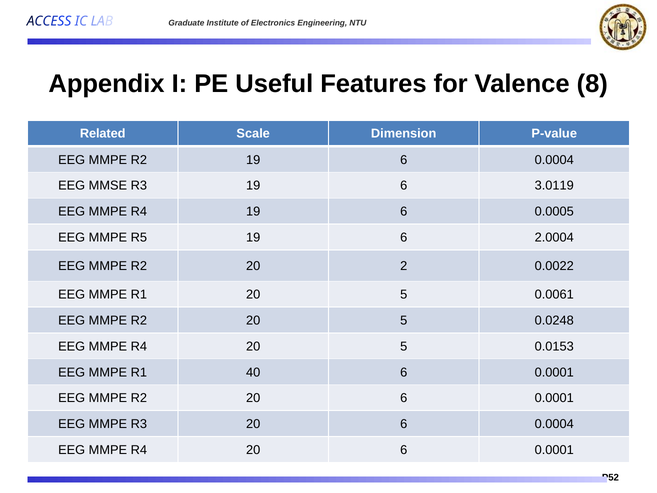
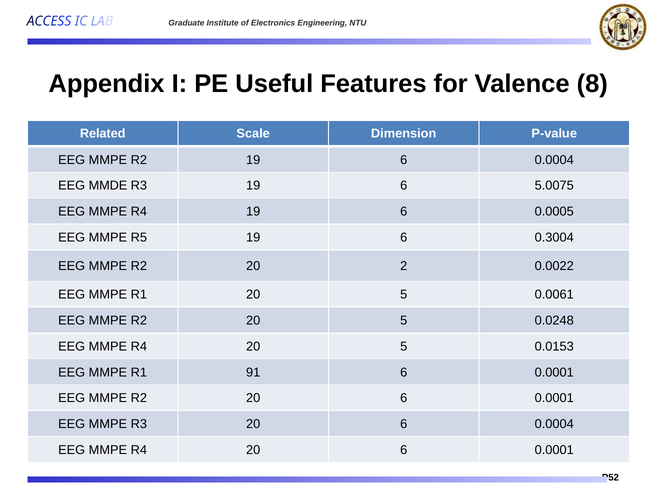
MMSE: MMSE -> MMDE (108, 186)
3.0119: 3.0119 -> 5.0075 (554, 186)
2.0004: 2.0004 -> 0.3004 (554, 237)
40: 40 -> 91 (253, 372)
